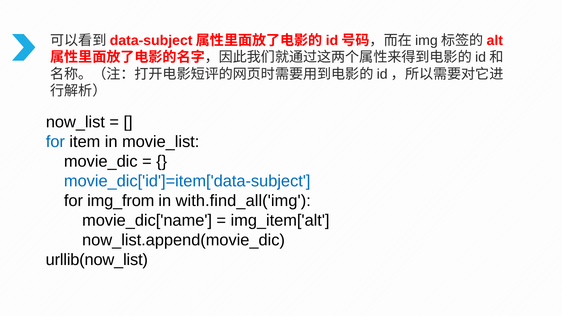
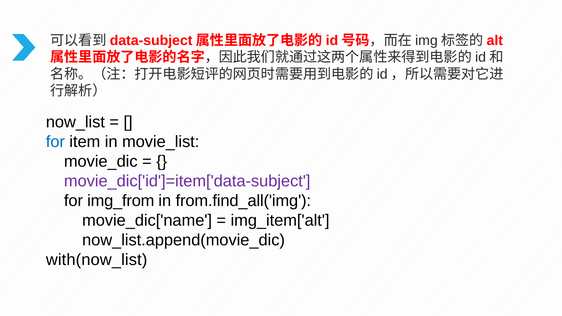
movie_dic['id']=item['data-subject colour: blue -> purple (187, 181)
with.find_all('img: with.find_all('img -> from.find_all('img (243, 201)
urllib(now_list: urllib(now_list -> with(now_list (97, 260)
